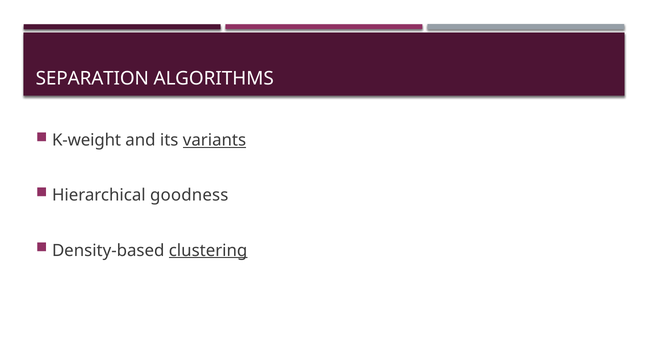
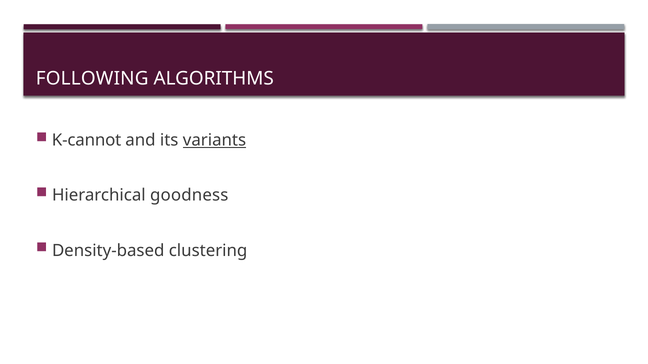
SEPARATION: SEPARATION -> FOLLOWING (92, 79)
K-weight: K-weight -> K-cannot (87, 140)
clustering underline: present -> none (208, 251)
